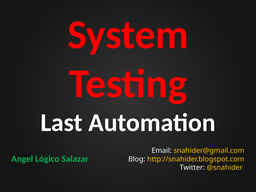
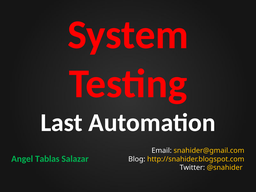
Lógico: Lógico -> Tablas (47, 159)
